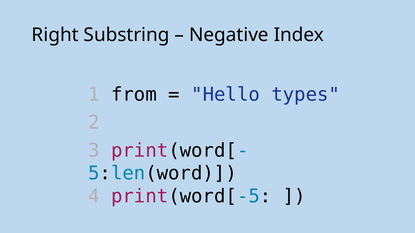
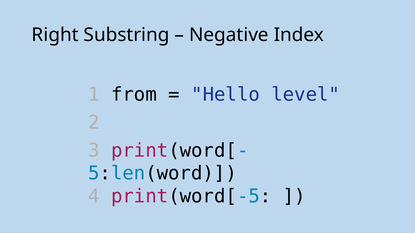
types: types -> level (306, 95)
